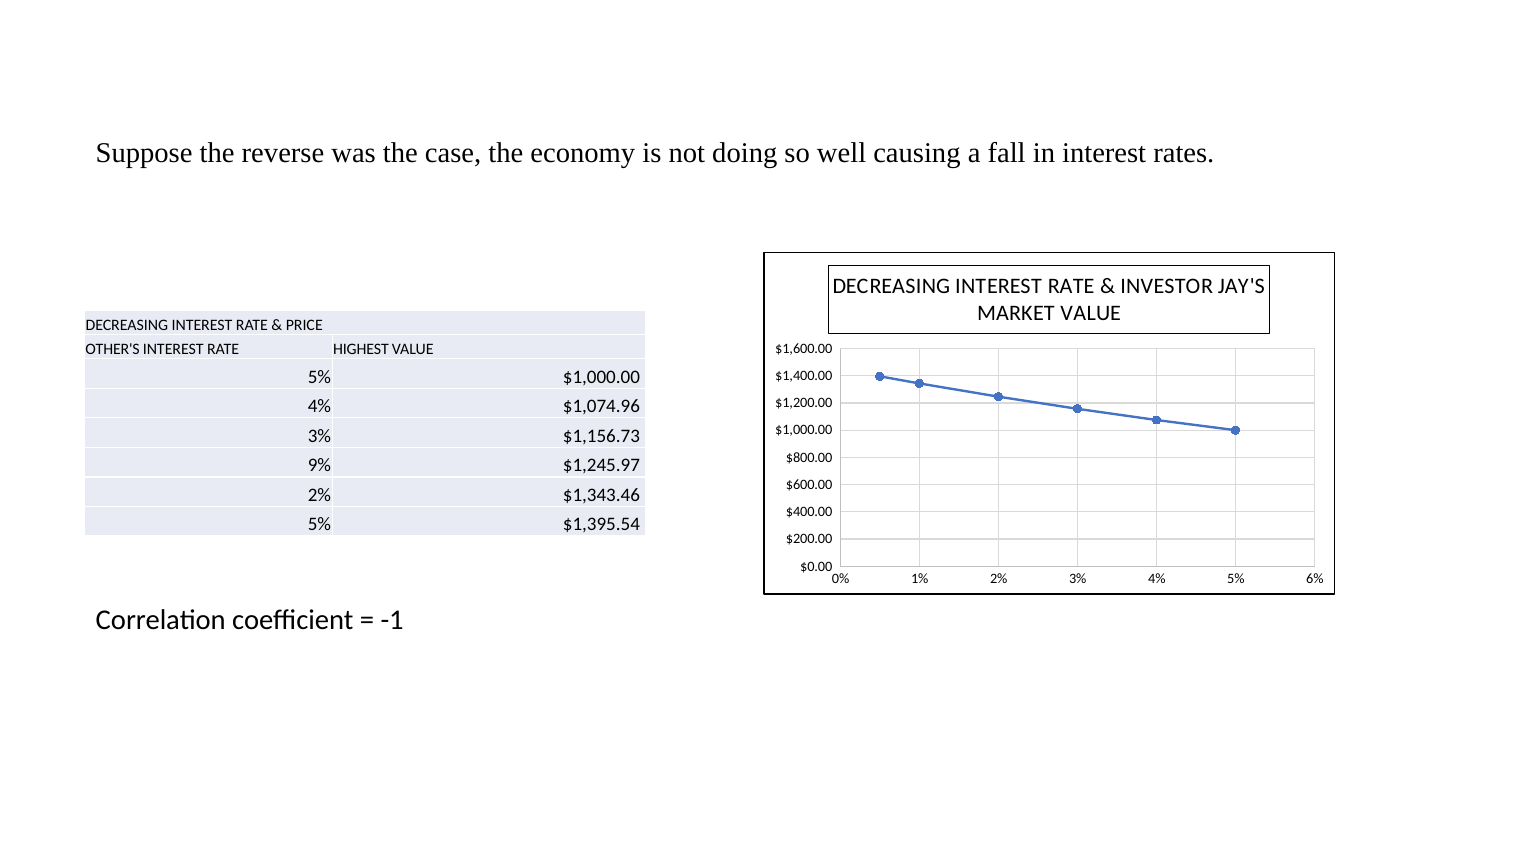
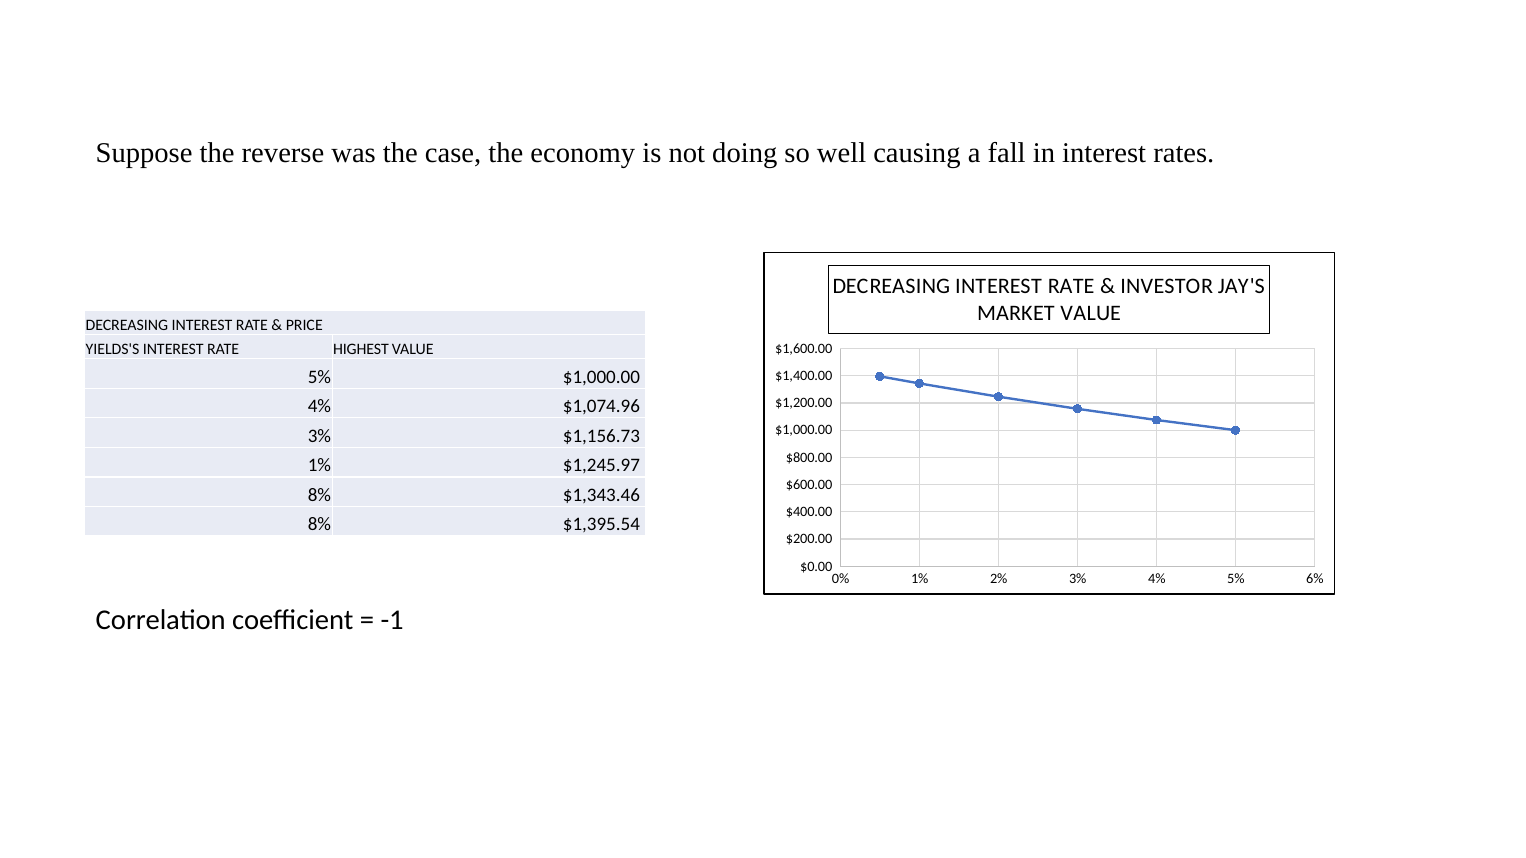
OTHER'S: OTHER'S -> YIELDS'S (113, 349)
9%: 9% -> 1% (319, 466)
2%: 2% -> 8% (319, 495)
5%: 5% -> 8% (319, 525)
